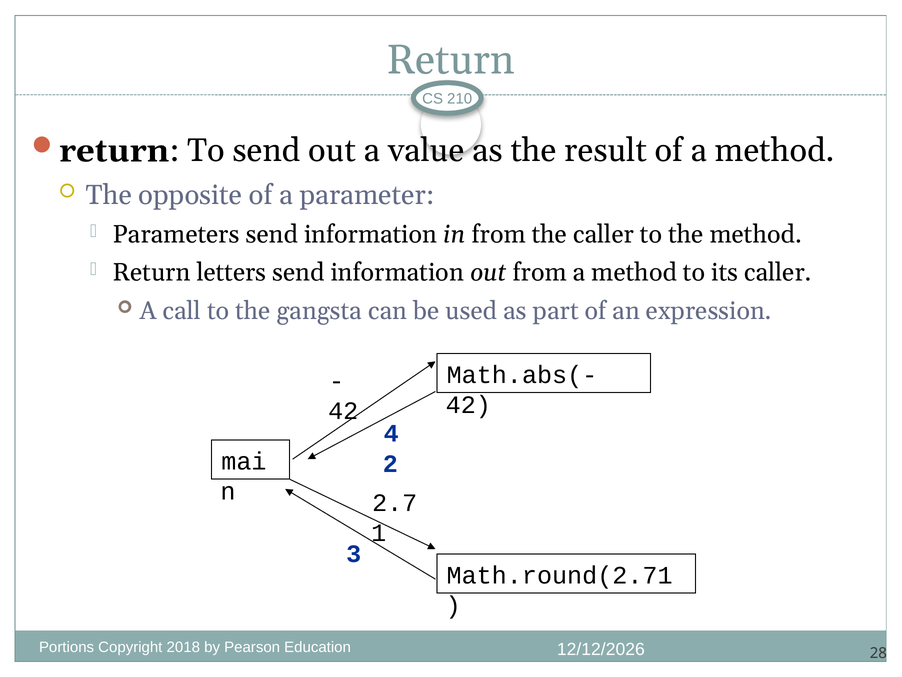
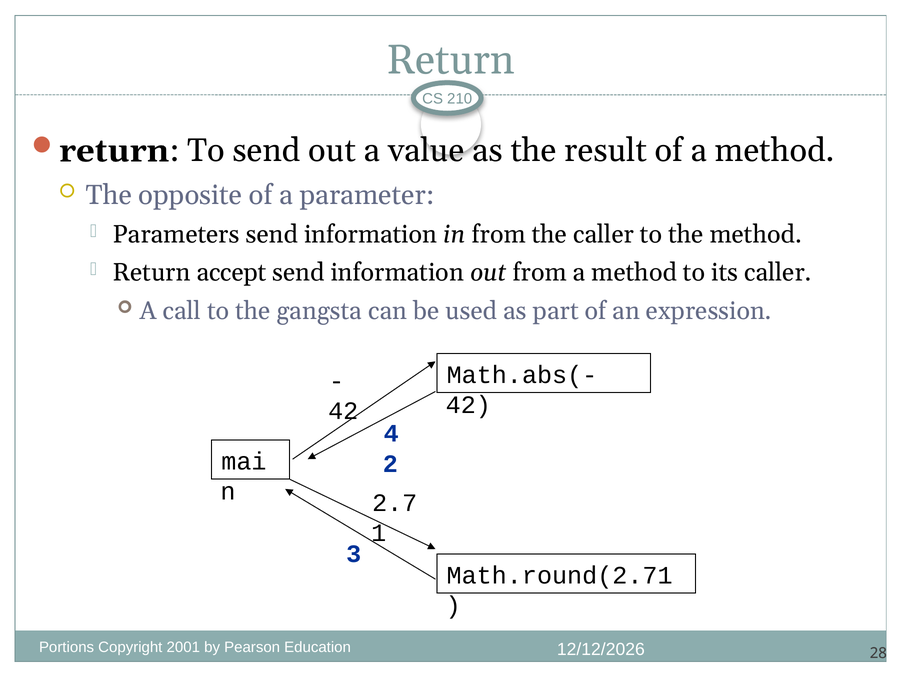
letters: letters -> accept (231, 272)
2018: 2018 -> 2001 (183, 647)
